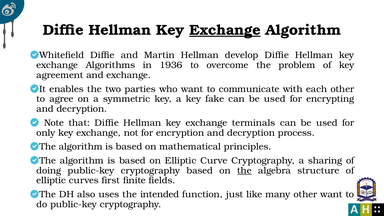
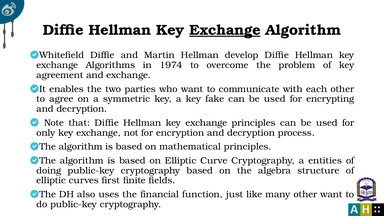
1936: 1936 -> 1974 (171, 65)
exchange terminals: terminals -> principles (254, 123)
sharing: sharing -> entities (325, 161)
the underline: present -> none (244, 171)
intended: intended -> financial (160, 194)
